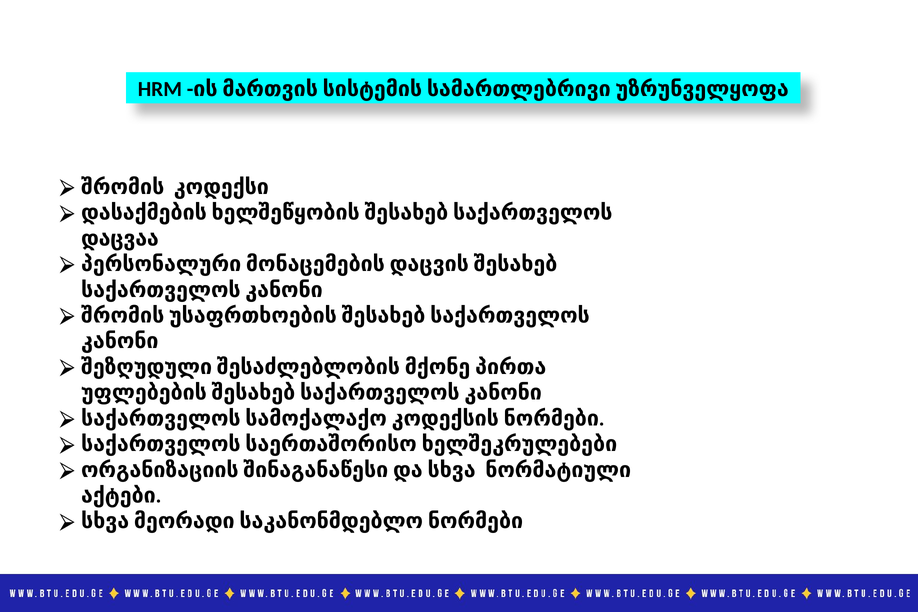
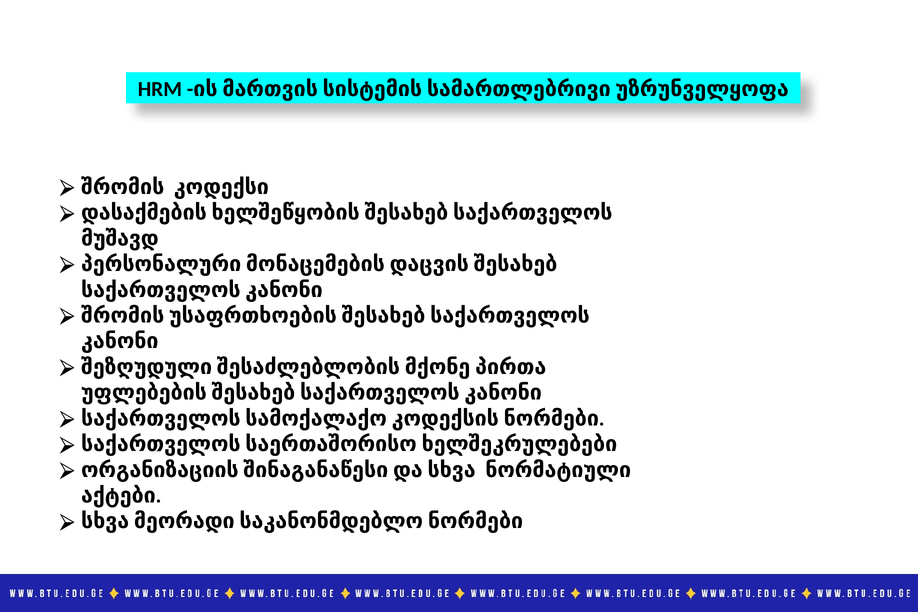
დაცვაა: დაცვაა -> მუშავდ (120, 238)
